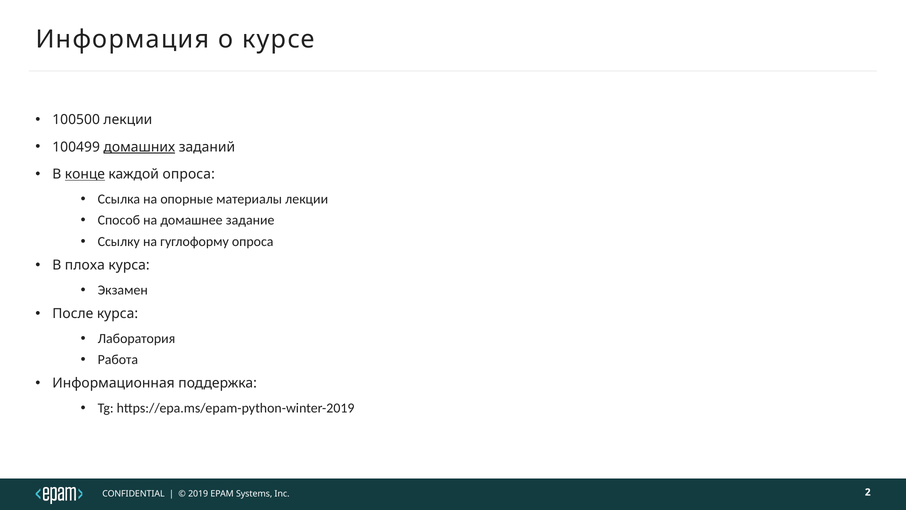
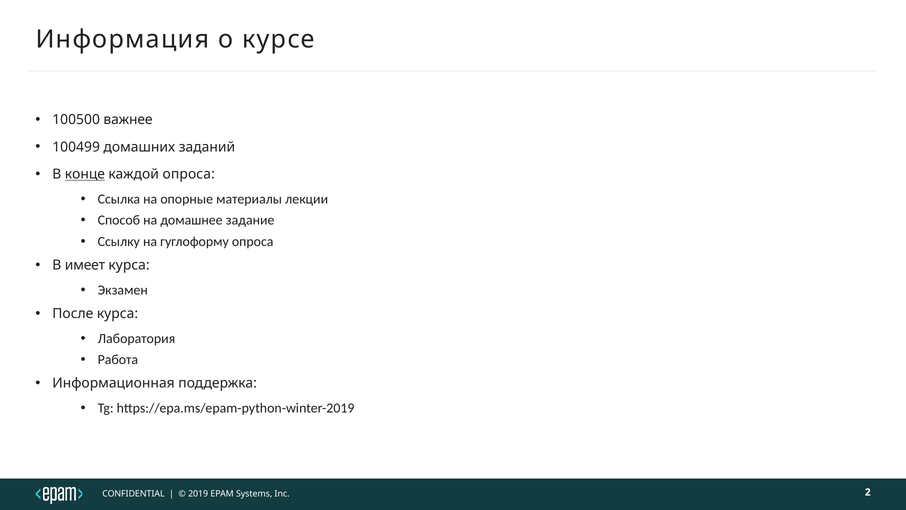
100500 лекции: лекции -> важнее (128, 120)
домашних underline: present -> none (139, 147)
плоха: плоха -> имеет (85, 265)
